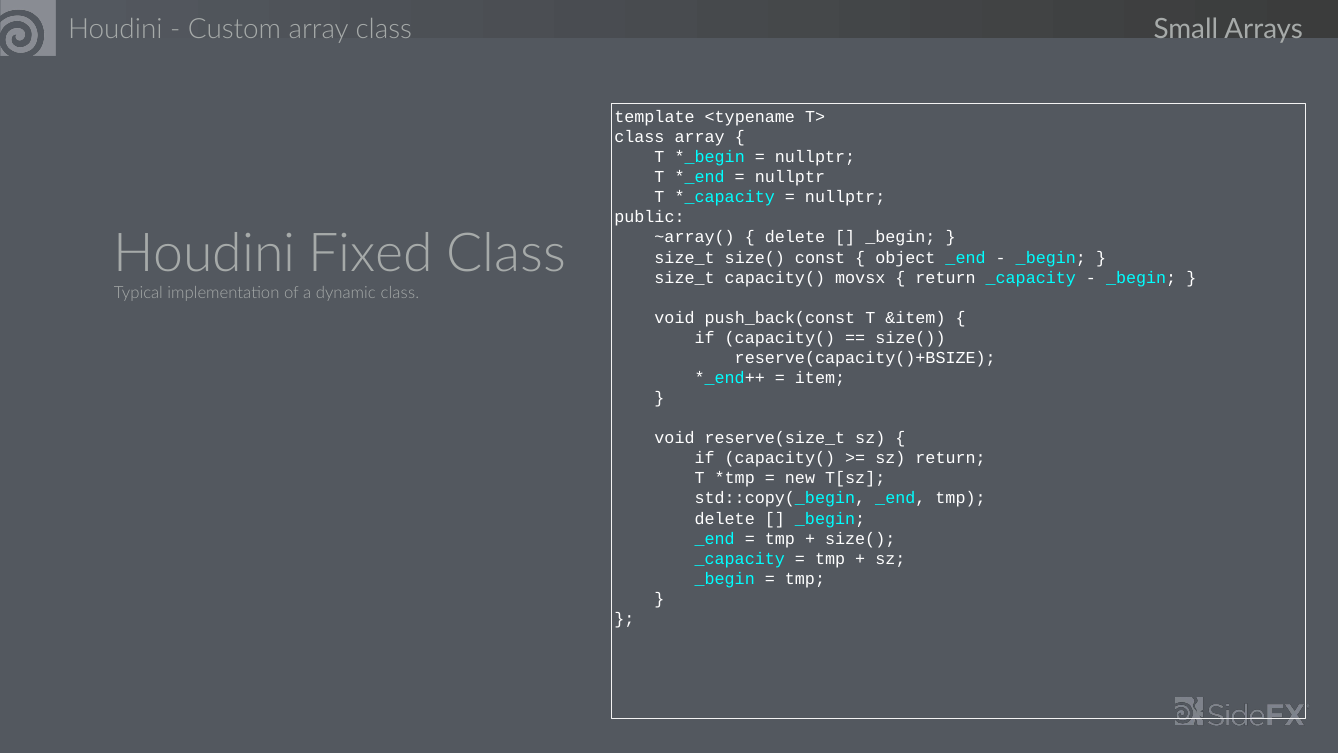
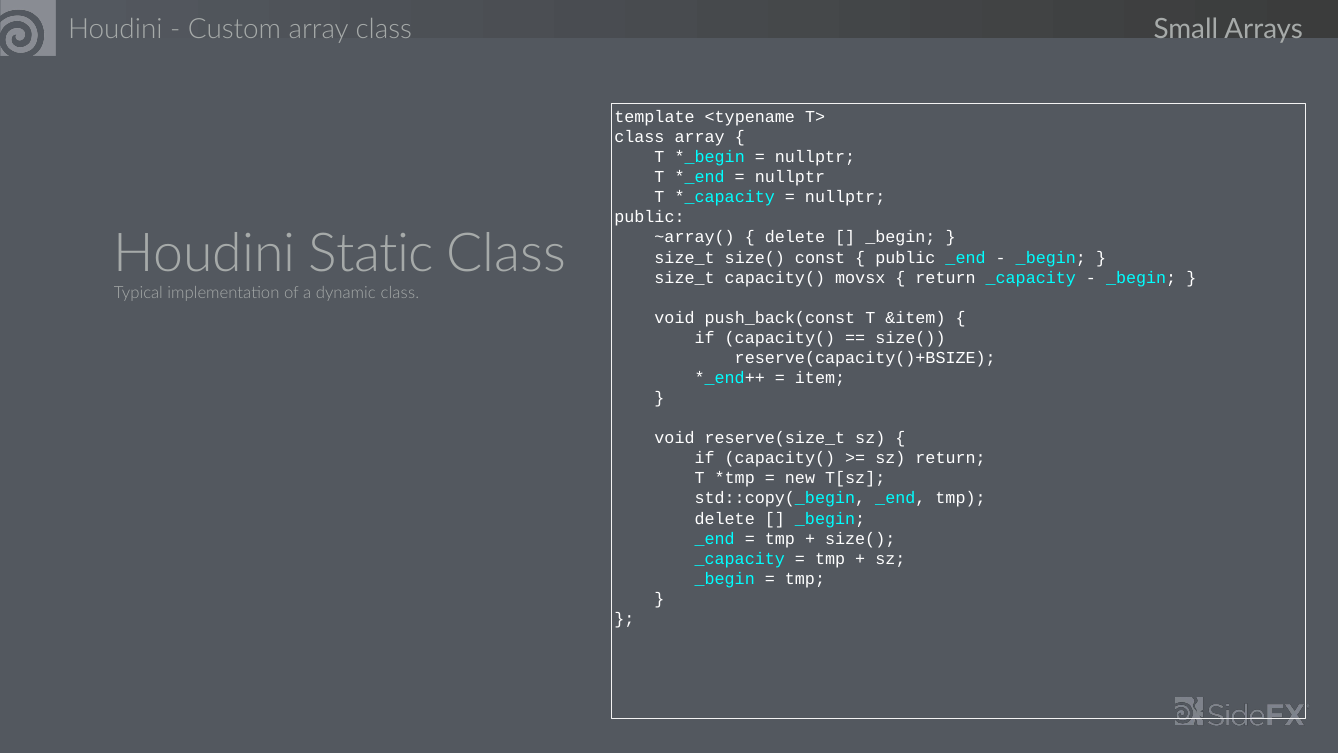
Fixed: Fixed -> Static (371, 253)
object: object -> public (905, 257)
